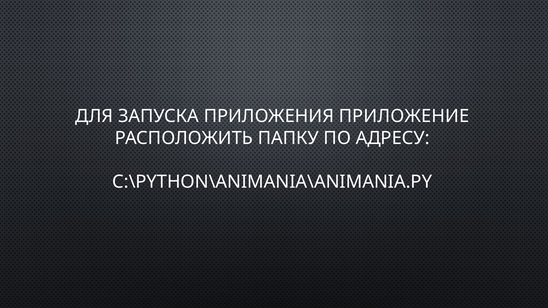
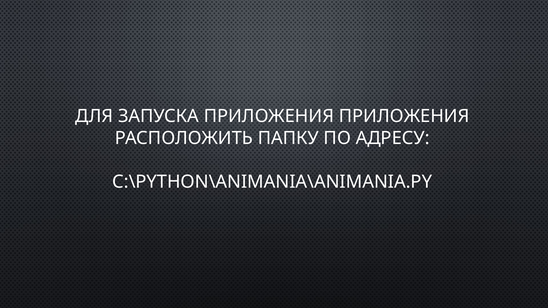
ПРИЛОЖЕНИЯ ПРИЛОЖЕНИЕ: ПРИЛОЖЕНИЕ -> ПРИЛОЖЕНИЯ (404, 116)
